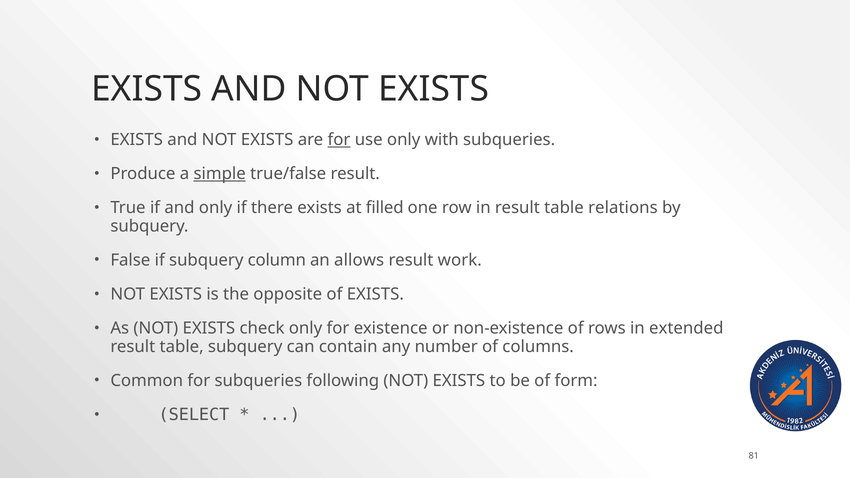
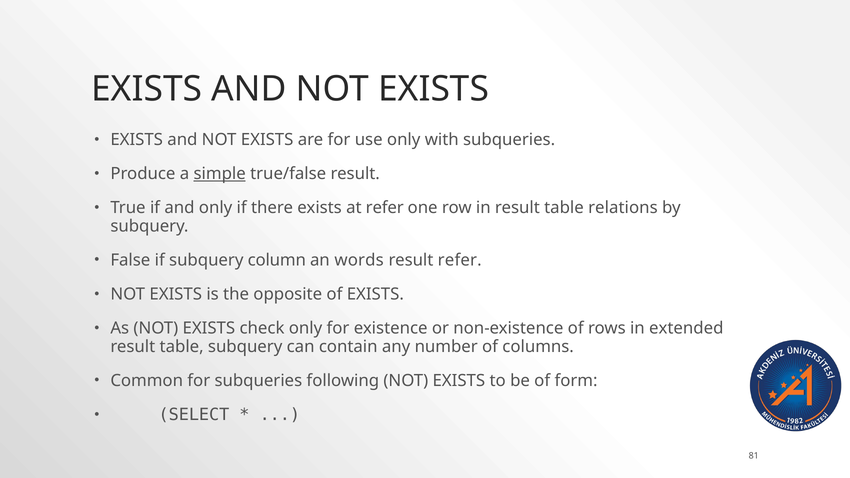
for underline: present -> none (339, 140)
at filled: filled -> refer (385, 208)
allows: allows -> words (359, 260)
result work: work -> refer (460, 260)
